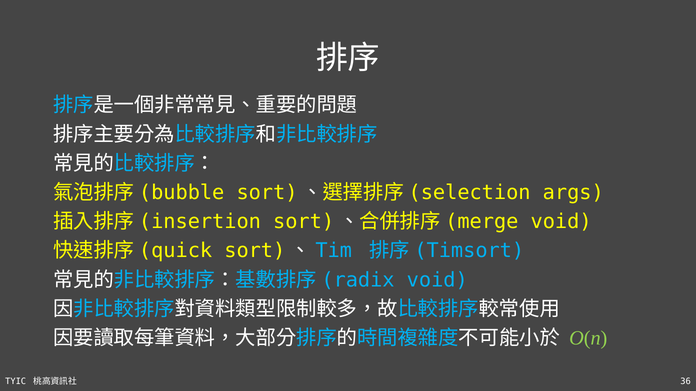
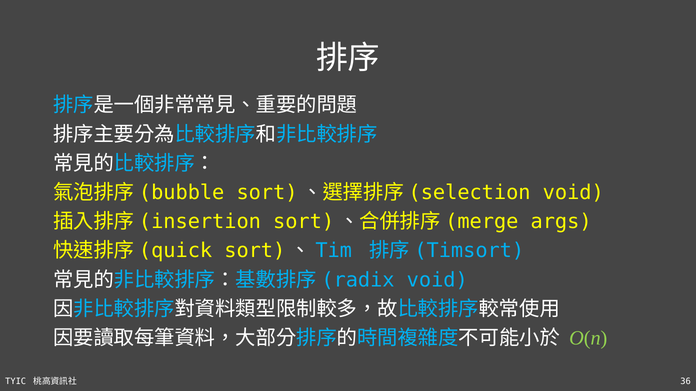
args: args -> void (573, 193)
void: void -> args (561, 222)
